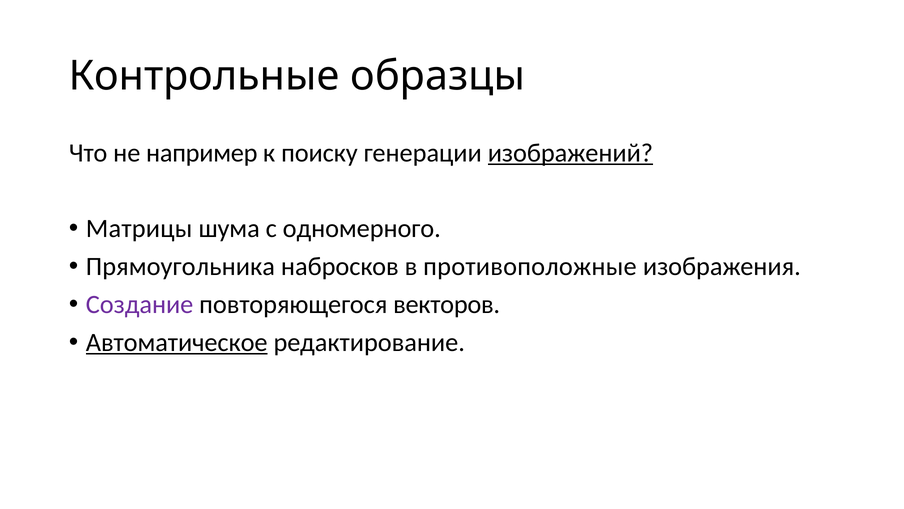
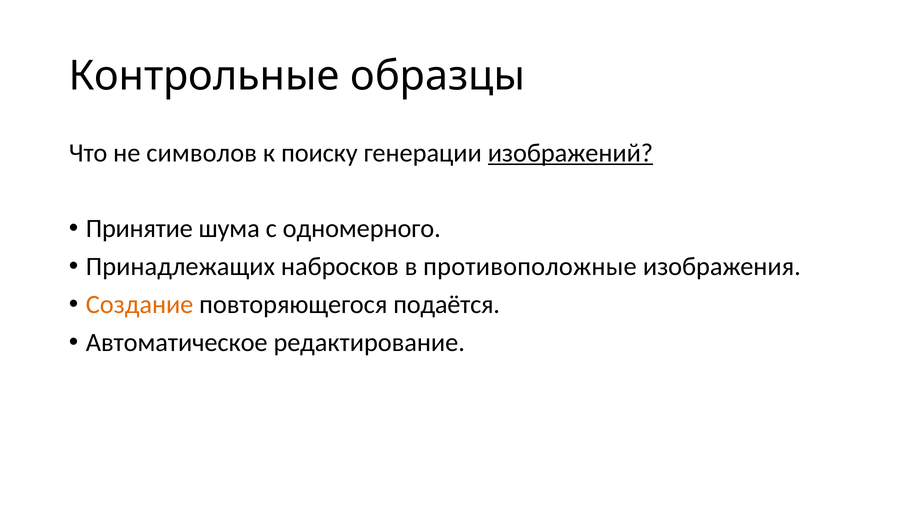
например: например -> символов (202, 153)
Матрицы: Матрицы -> Принятие (139, 228)
Прямоугольника: Прямоугольника -> Принадлежащих (180, 266)
Создание colour: purple -> orange (140, 304)
векторов: векторов -> подаётся (447, 304)
Автоматическое underline: present -> none (177, 342)
